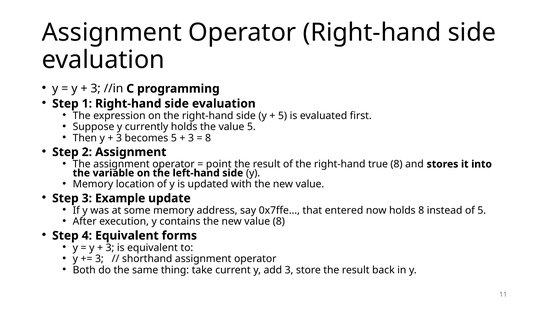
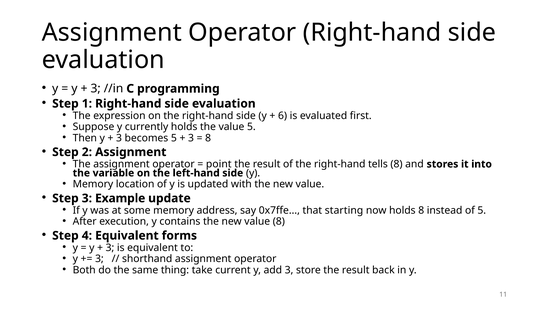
5: 5 -> 6 (283, 116)
true: true -> tells (378, 164)
entered: entered -> starting (344, 210)
